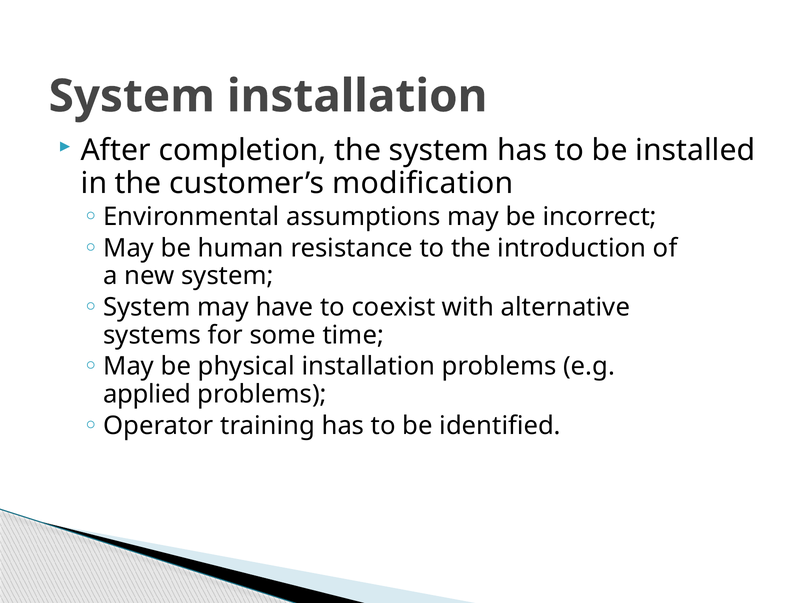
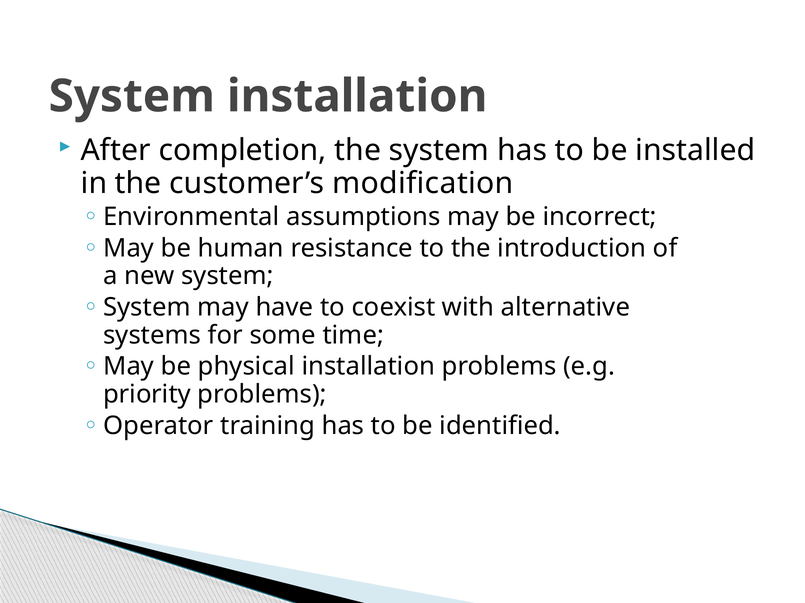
applied: applied -> priority (147, 395)
